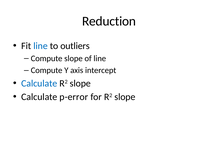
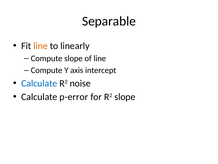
Reduction: Reduction -> Separable (109, 21)
line colour: blue -> orange (41, 46)
outliers: outliers -> linearly (75, 46)
slope: slope -> noise (80, 83)
